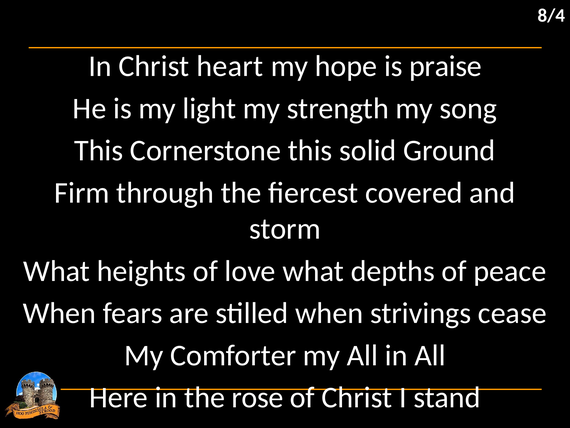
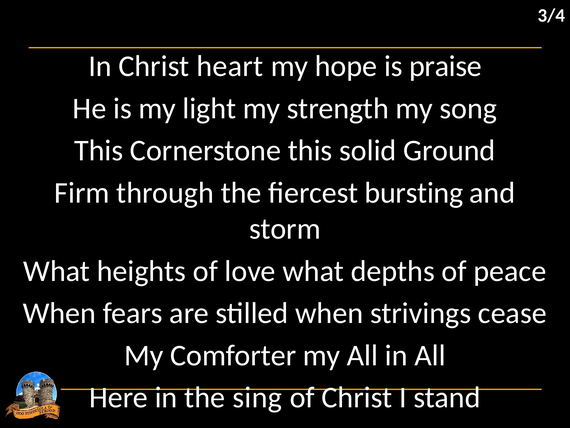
8/4: 8/4 -> 3/4 (551, 16)
covered: covered -> bursting (414, 193)
rose: rose -> sing (257, 397)
